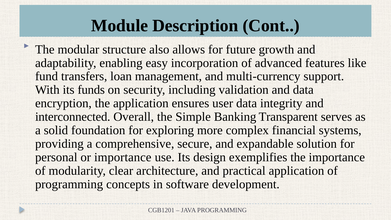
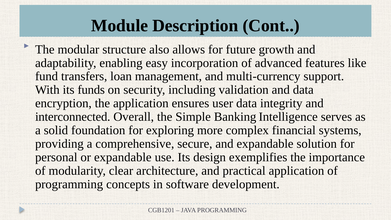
Transparent: Transparent -> Intelligence (288, 117)
or importance: importance -> expandable (123, 157)
